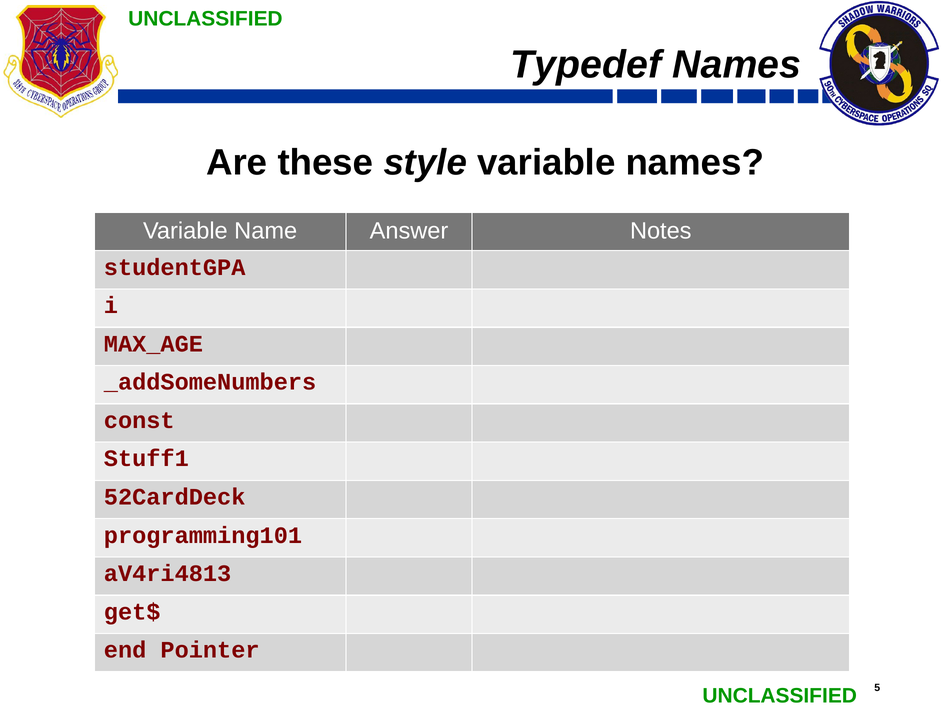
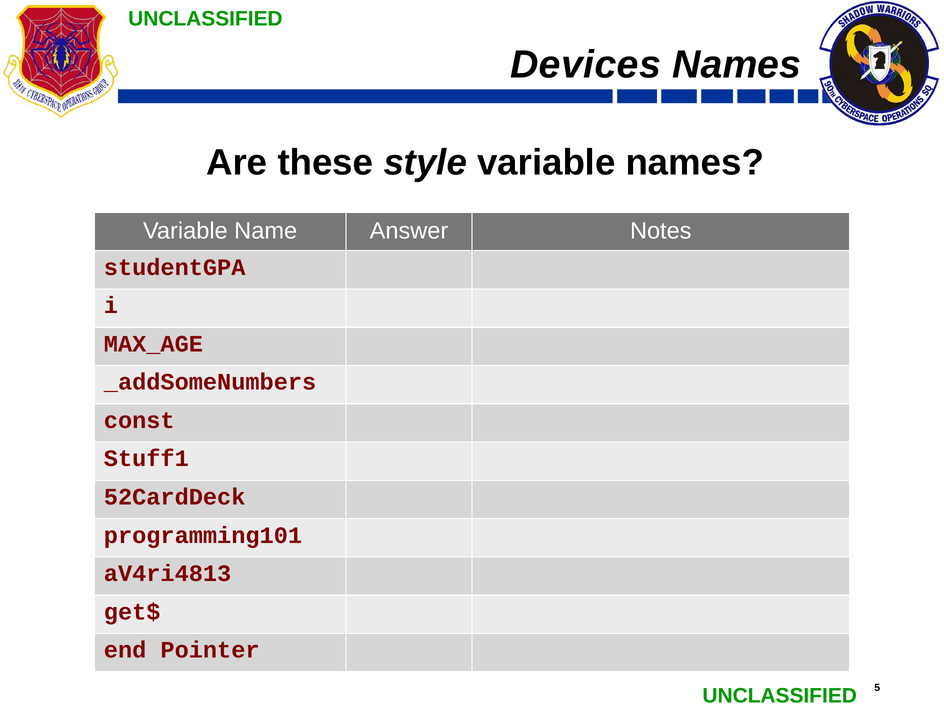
Typedef: Typedef -> Devices (586, 65)
